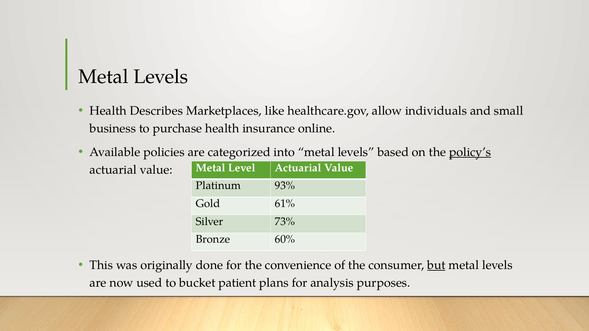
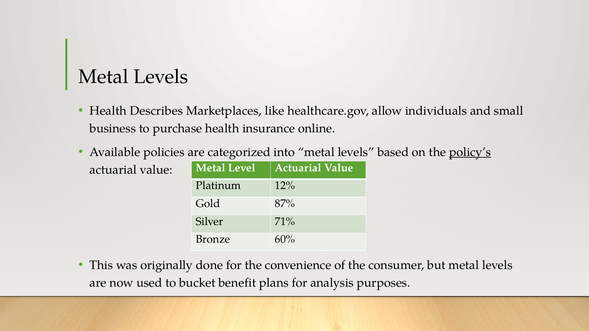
93%: 93% -> 12% (285, 186)
61%: 61% -> 87% (285, 204)
73%: 73% -> 71% (285, 222)
but underline: present -> none (436, 265)
patient: patient -> benefit (237, 283)
